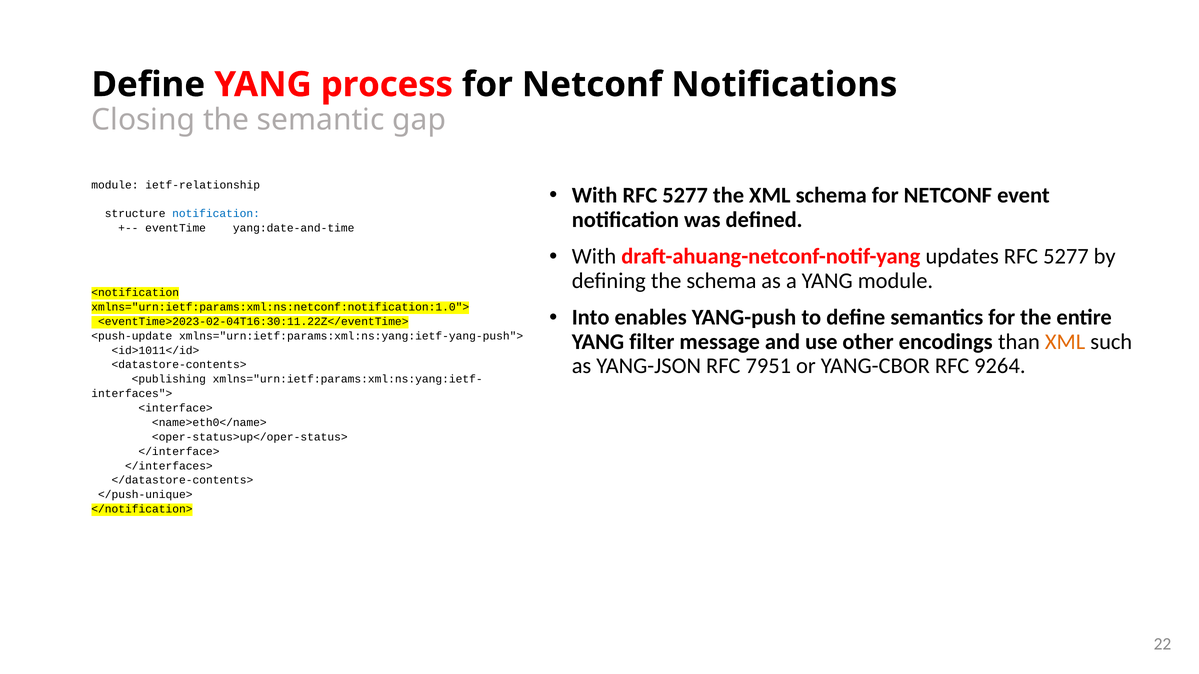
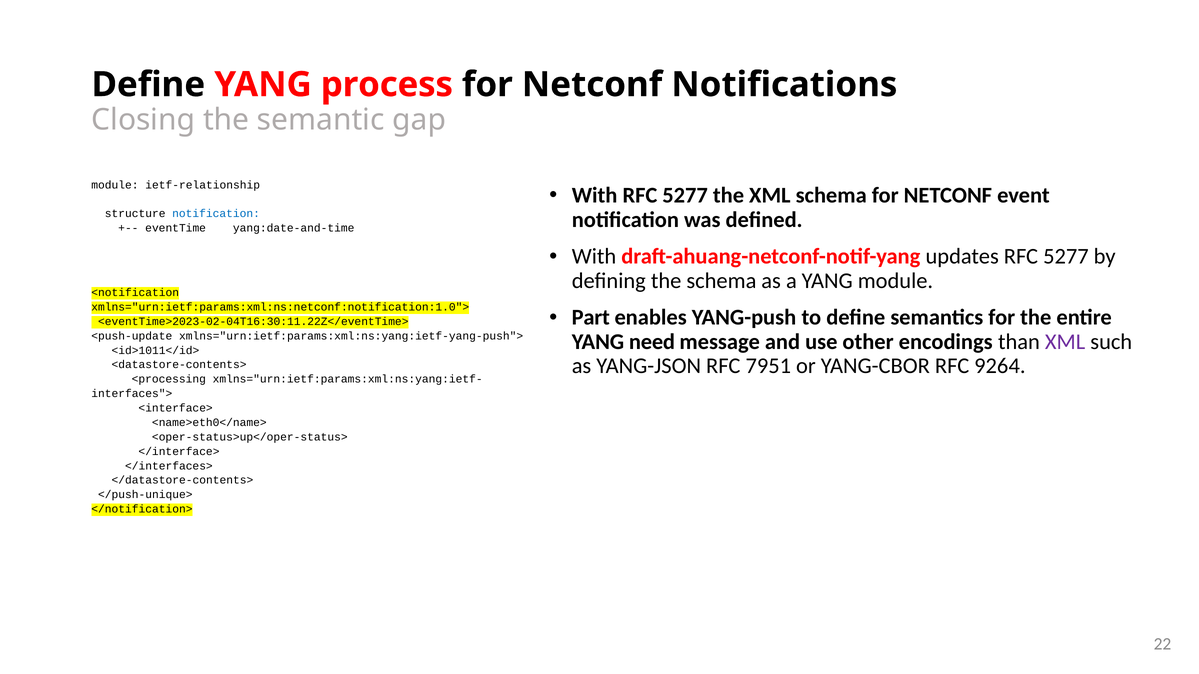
Into: Into -> Part (591, 318)
filter: filter -> need (652, 342)
XML colour: orange -> purple (1065, 342)
<publishing: <publishing -> <processing (169, 379)
